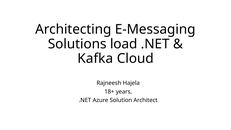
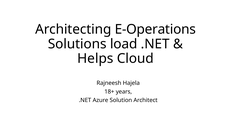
E-Messaging: E-Messaging -> E-Operations (155, 29)
Kafka: Kafka -> Helps (95, 58)
